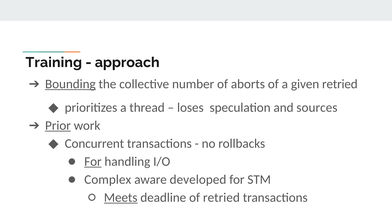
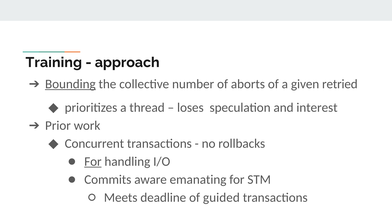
sources: sources -> interest (317, 108)
Prior underline: present -> none (58, 126)
Complex: Complex -> Commits (108, 180)
developed: developed -> emanating (198, 180)
Meets underline: present -> none (121, 198)
of retried: retried -> guided (221, 198)
